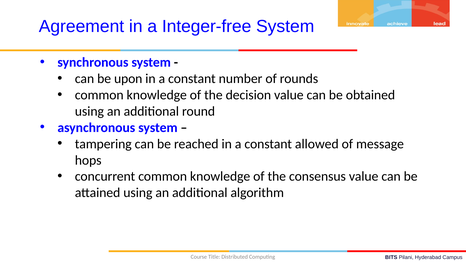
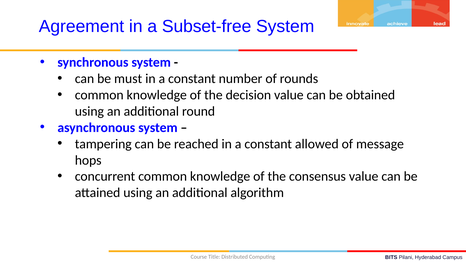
Integer-free: Integer-free -> Subset-free (207, 27)
upon: upon -> must (128, 79)
